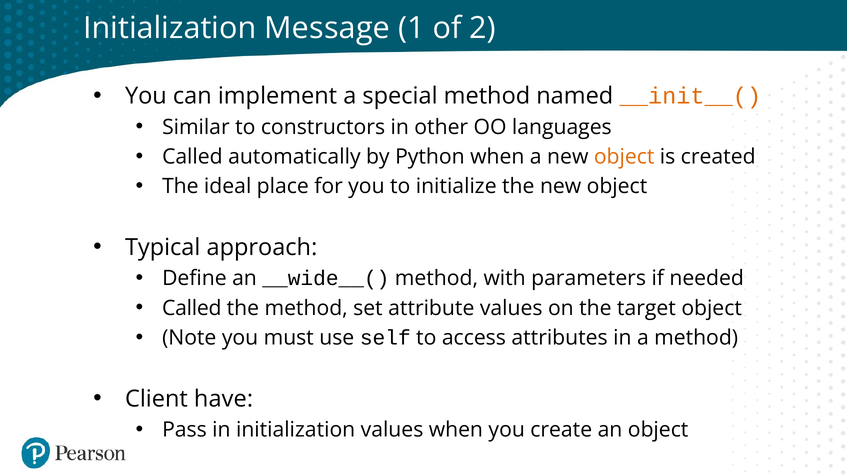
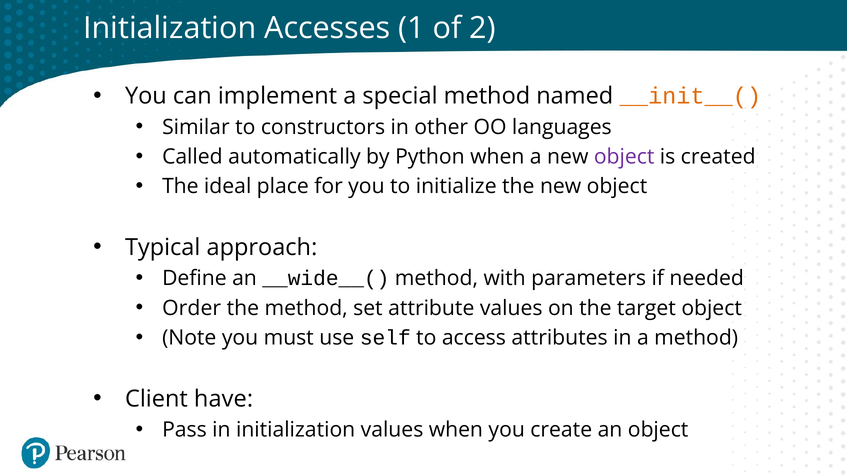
Message: Message -> Accesses (327, 28)
object colour: orange -> purple (624, 157)
Called: Called -> Order (192, 308)
